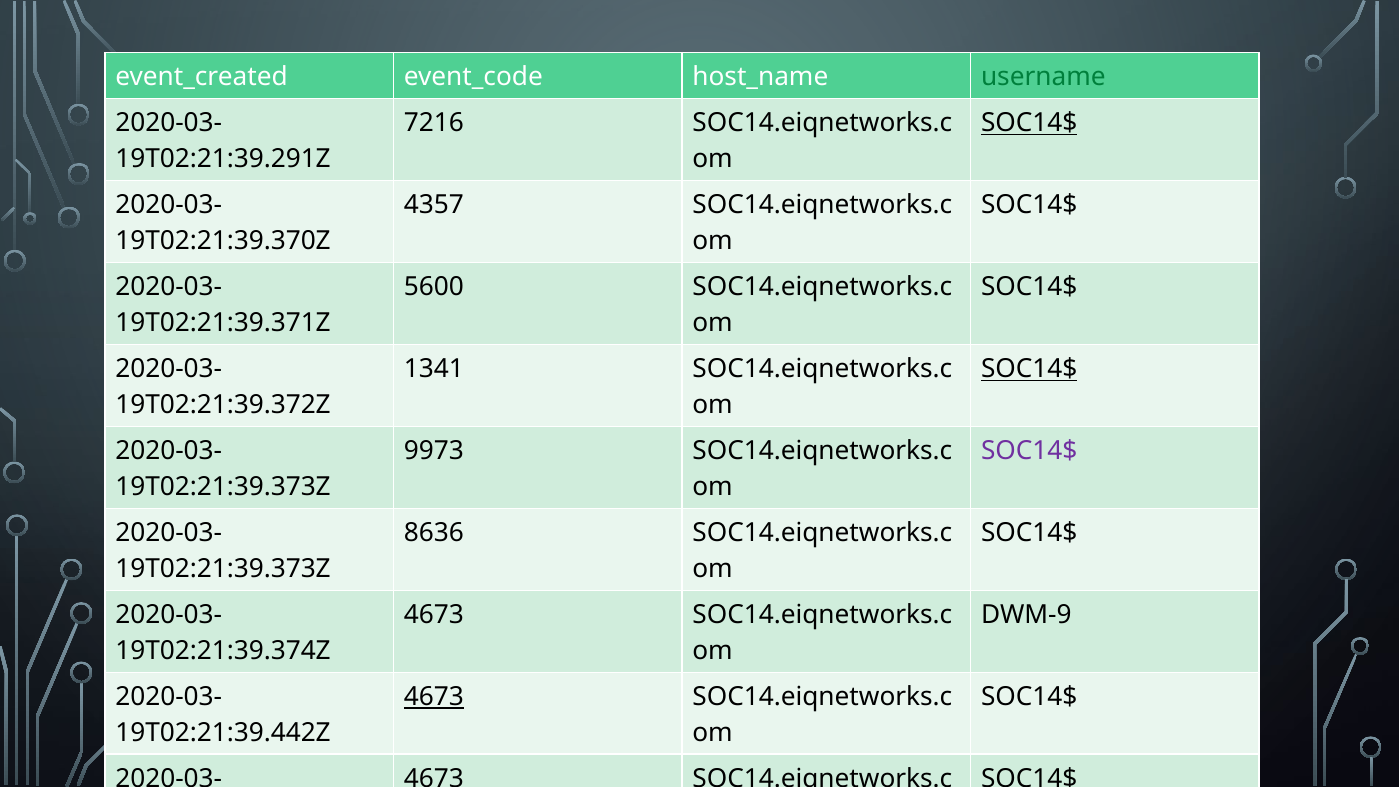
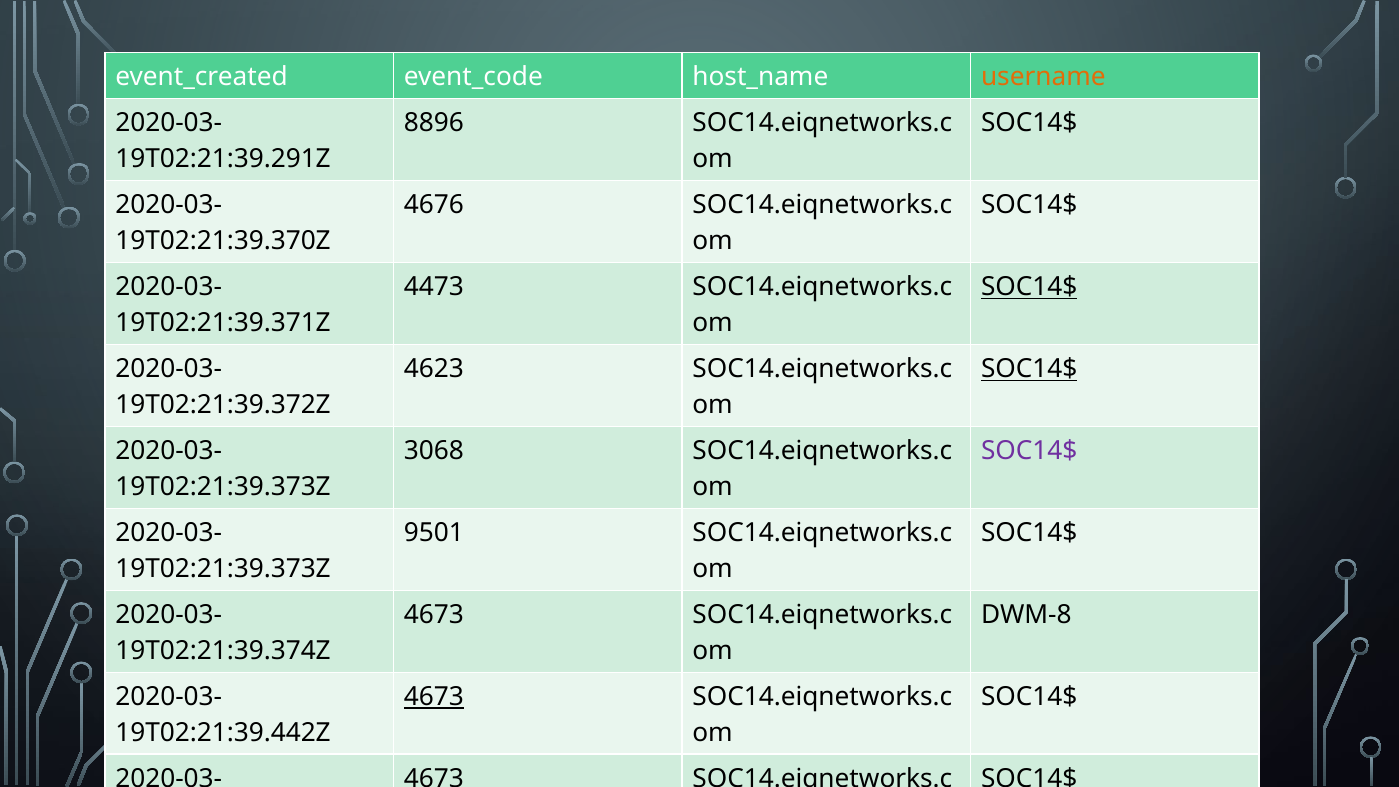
username colour: green -> orange (1043, 77)
7216: 7216 -> 8896 (434, 123)
SOC14$ underline: present -> none (1029, 123)
4357: 4357 -> 4676 (434, 205)
5600: 5600 -> 4473 (434, 287)
SOC14$ underline: none -> present (1029, 287)
1341: 1341 -> 4623 (434, 369)
9973: 9973 -> 3068 (434, 451)
8636: 8636 -> 9501 (434, 533)
DWM-9: DWM-9 -> DWM-8 (1026, 615)
